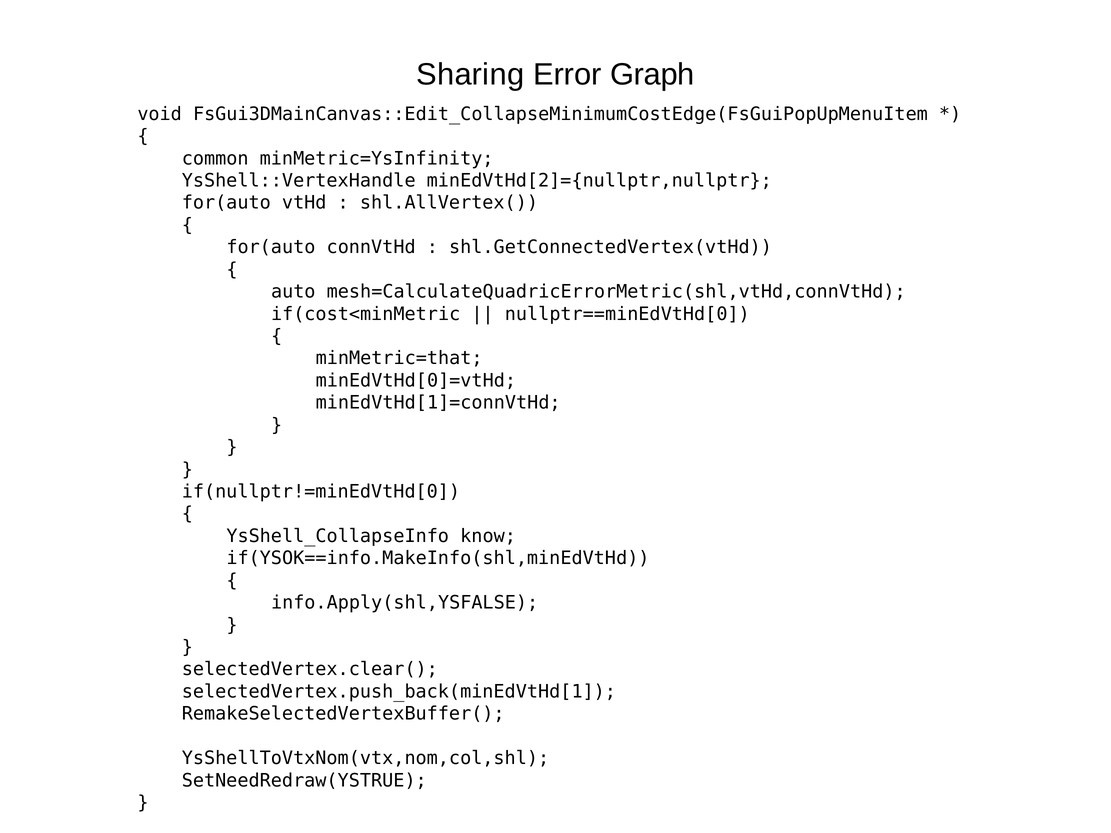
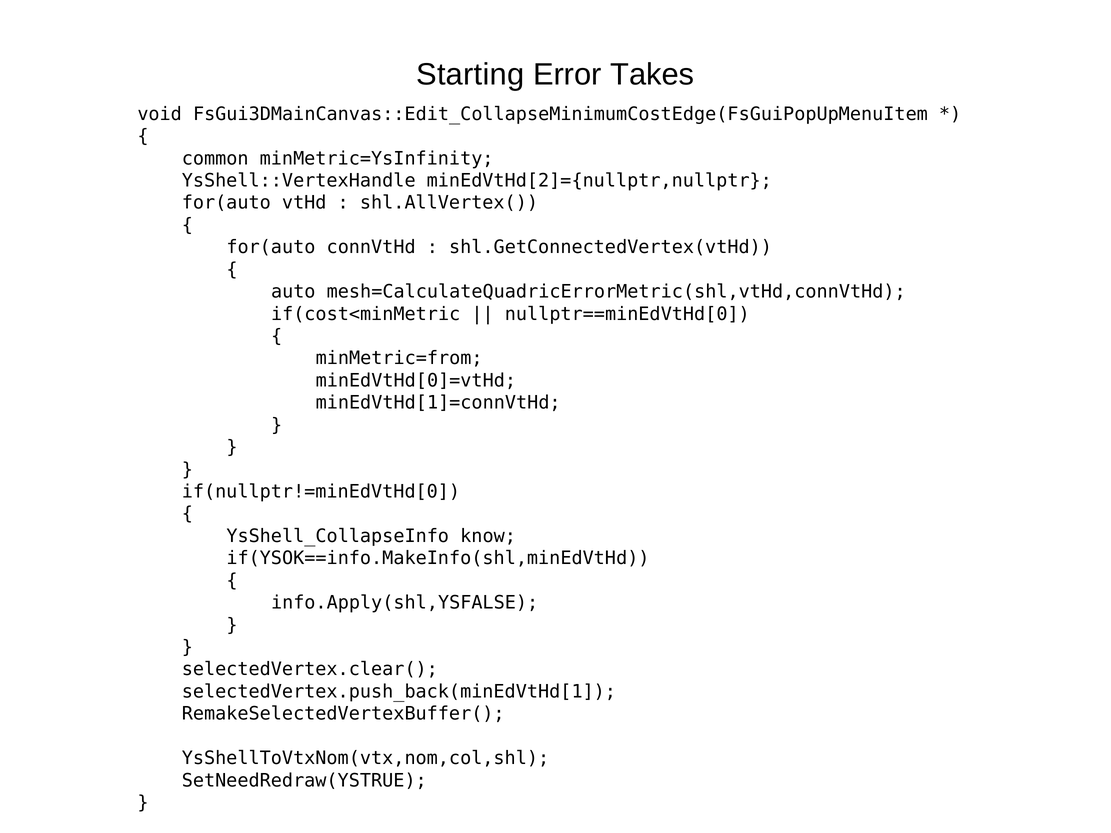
Sharing: Sharing -> Starting (470, 74)
Graph: Graph -> Takes (652, 74)
minMetric=that: minMetric=that -> minMetric=from (399, 358)
